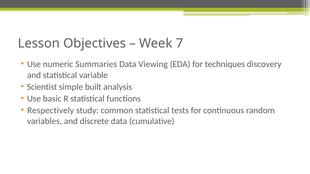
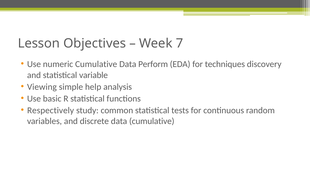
numeric Summaries: Summaries -> Cumulative (96, 64)
Viewing: Viewing -> Perform (153, 64)
Scientist: Scientist -> Viewing (42, 87)
built: built -> help (93, 87)
